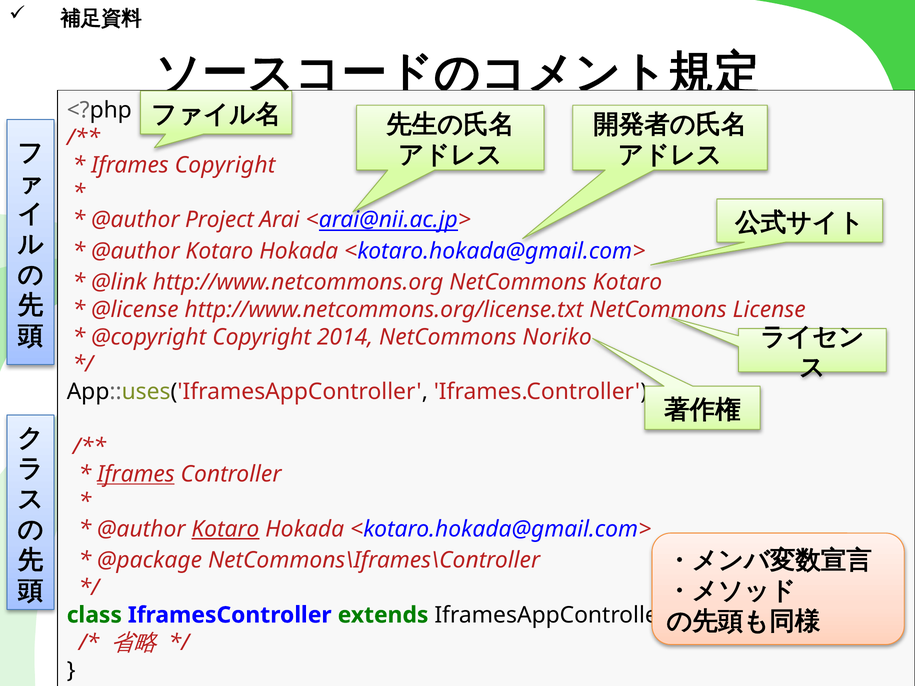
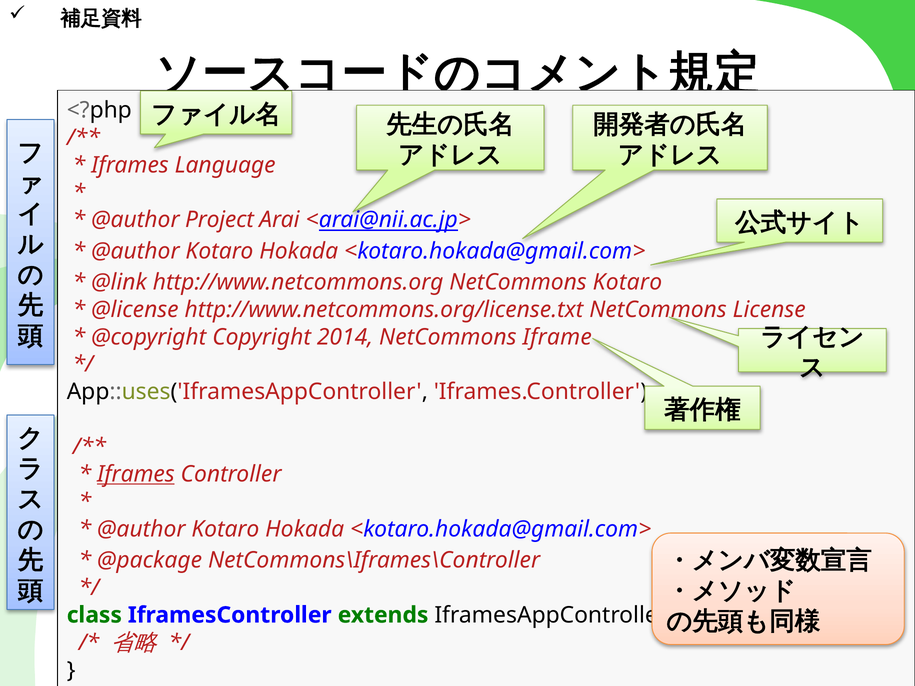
Iframes Copyright: Copyright -> Language (225, 165)
Noriko: Noriko -> Iframe (557, 337)
Kotaro underline: present -> none (225, 529)
